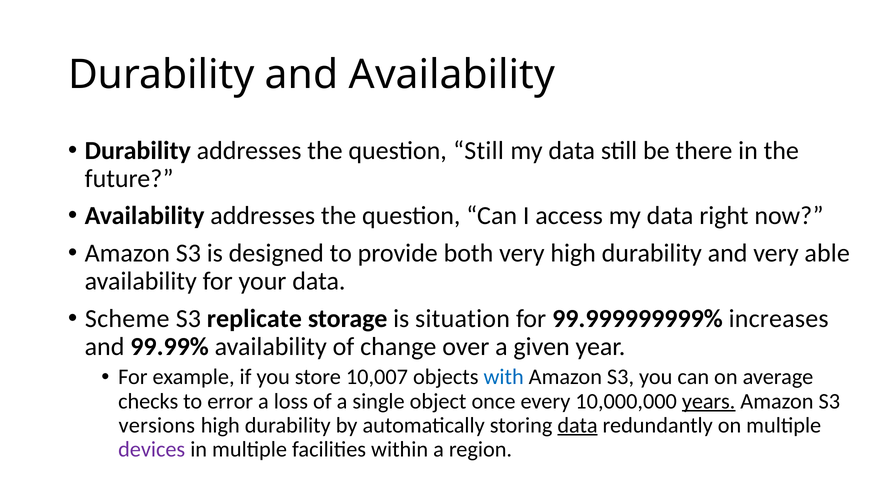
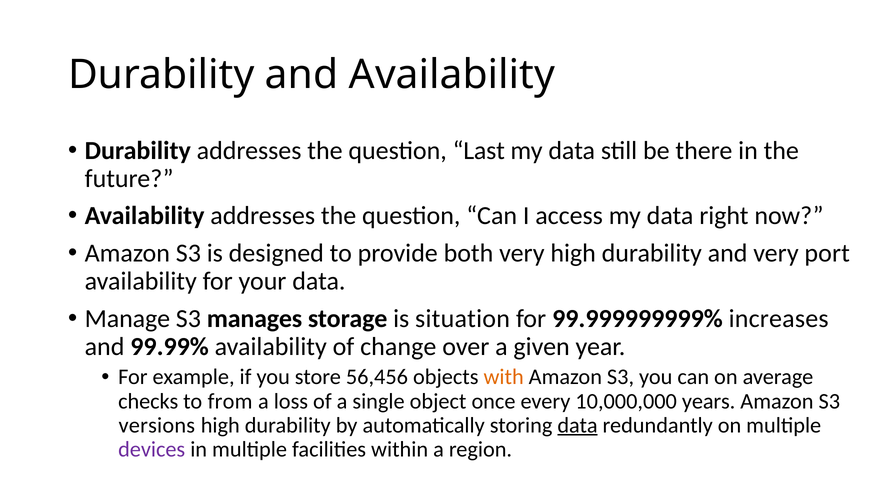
question Still: Still -> Last (479, 151)
able: able -> port (827, 254)
Scheme: Scheme -> Manage (127, 319)
replicate: replicate -> manages (255, 319)
10,007: 10,007 -> 56,456 (377, 378)
with colour: blue -> orange (504, 378)
error: error -> from (230, 402)
years underline: present -> none (709, 402)
